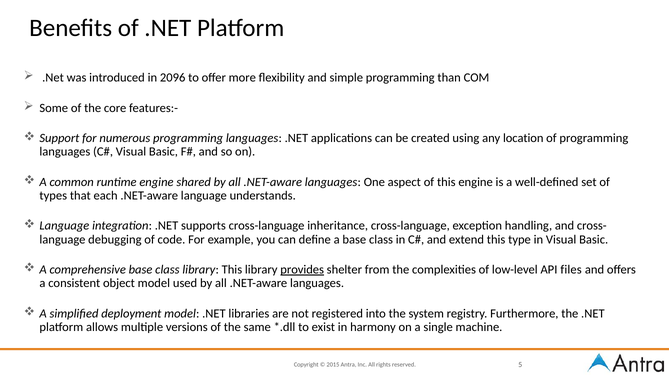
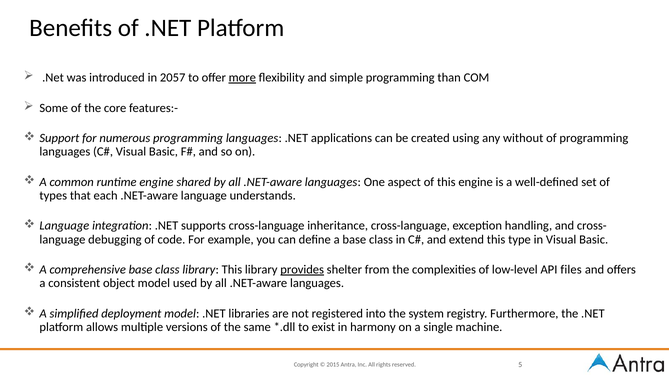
2096: 2096 -> 2057 (173, 78)
more underline: none -> present (242, 78)
location: location -> without (523, 138)
